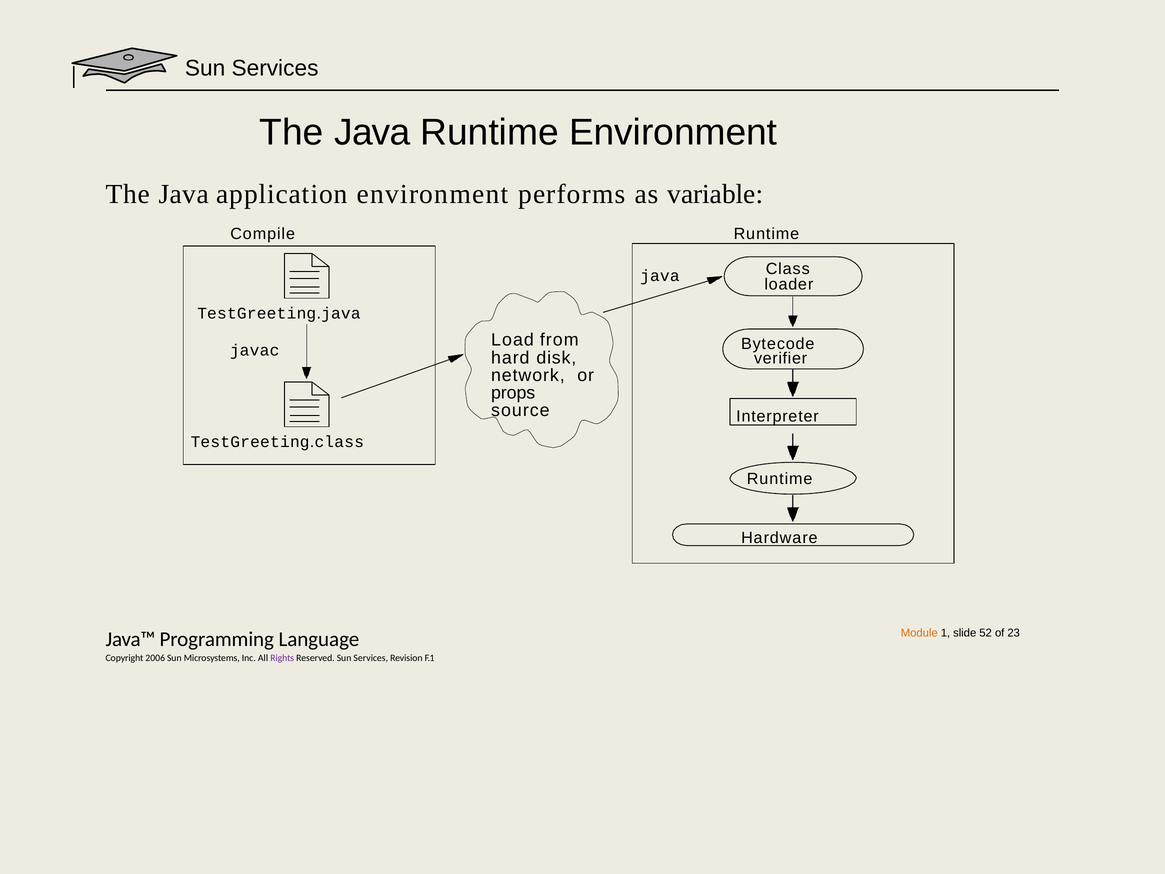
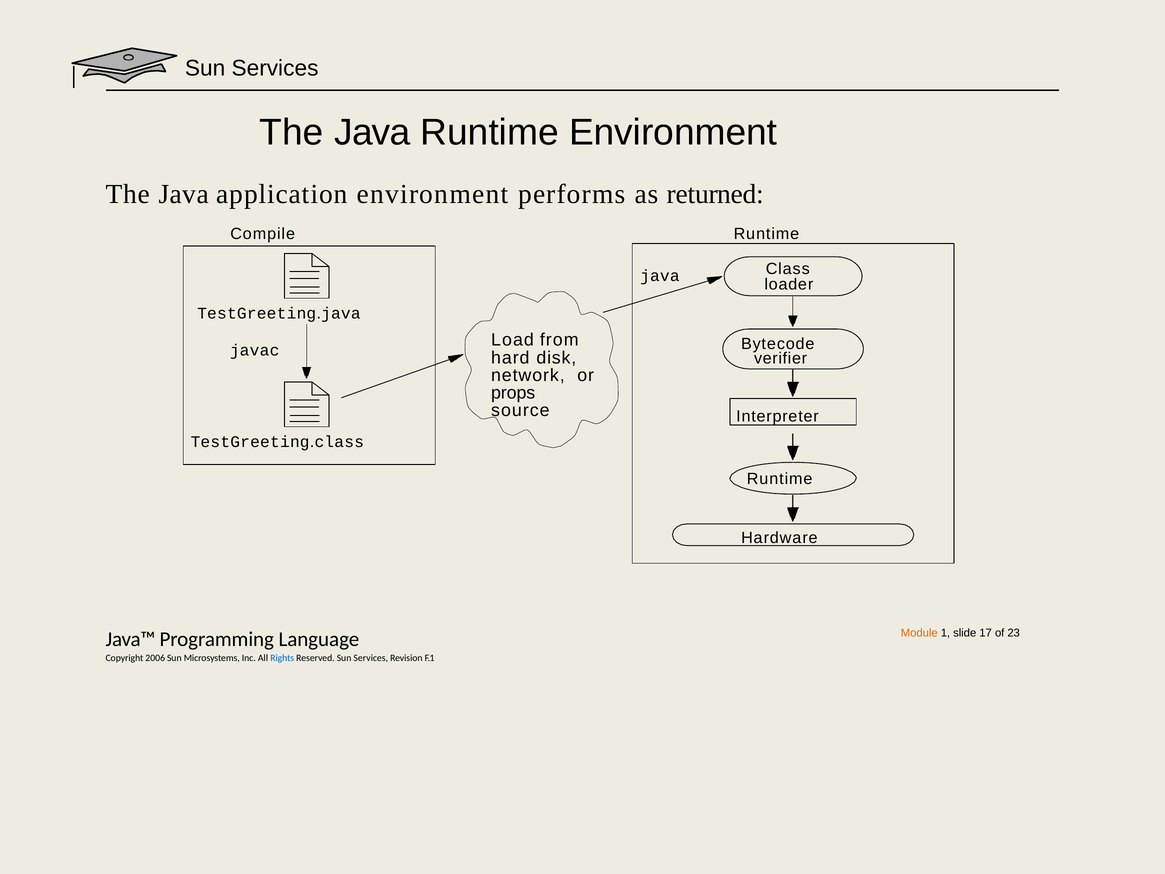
variable: variable -> returned (715, 194)
52: 52 -> 17 (986, 633)
Rights colour: purple -> blue (282, 658)
